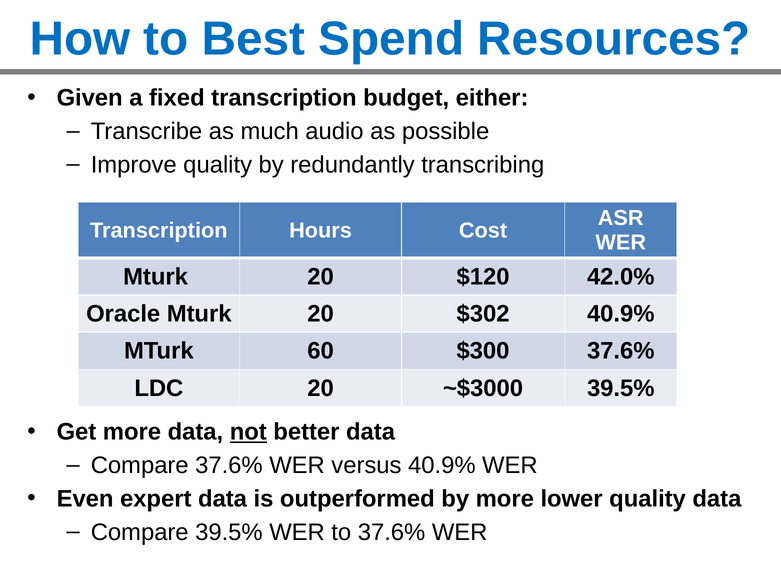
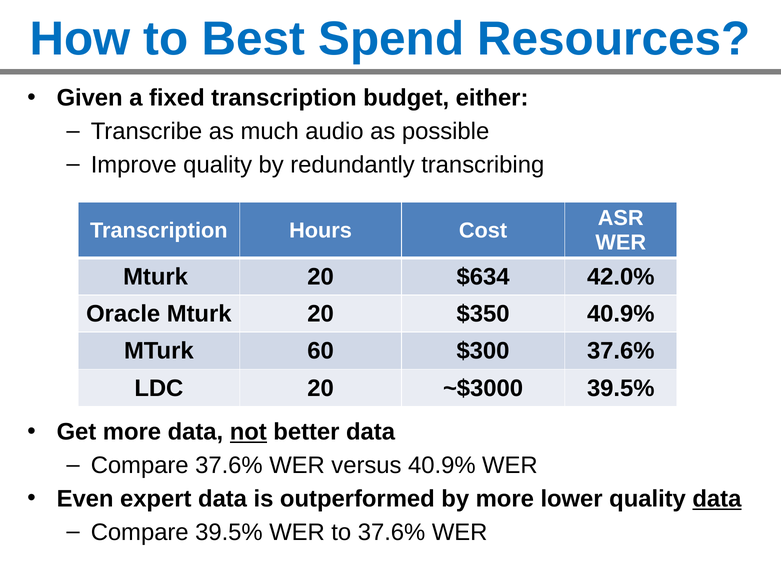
$120: $120 -> $634 (483, 277)
$302: $302 -> $350 (483, 314)
data underline: none -> present (717, 499)
